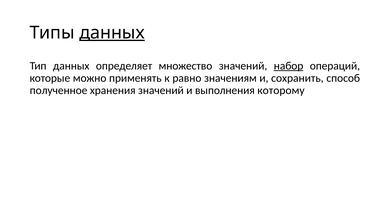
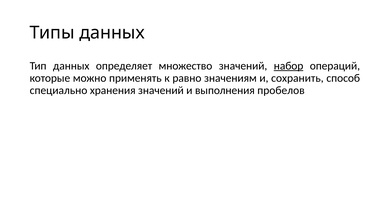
данных underline: present -> none (112, 33)
полученное: полученное -> специально (59, 91)
которому: которому -> пробелов (281, 91)
